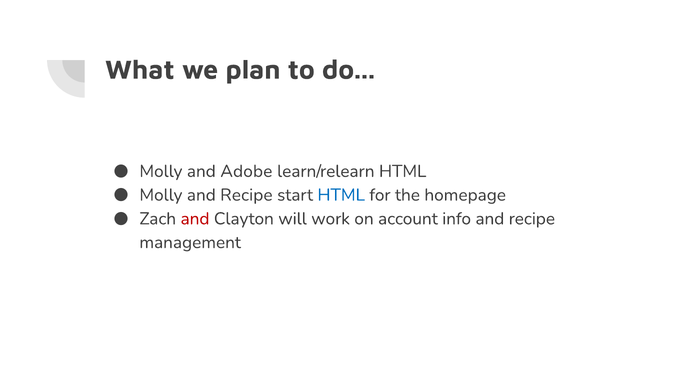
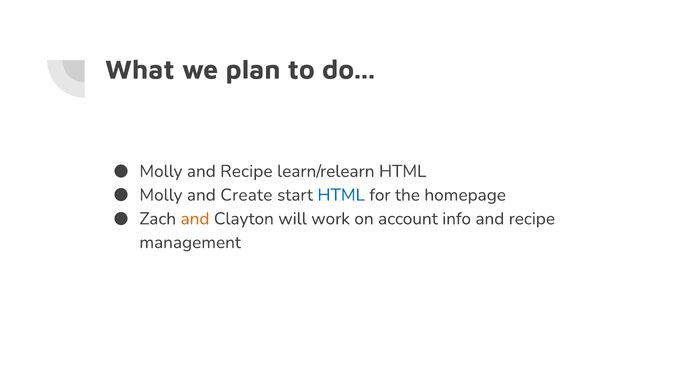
Molly and Adobe: Adobe -> Recipe (246, 171)
Molly and Recipe: Recipe -> Create (246, 195)
and colour: red -> orange (195, 219)
